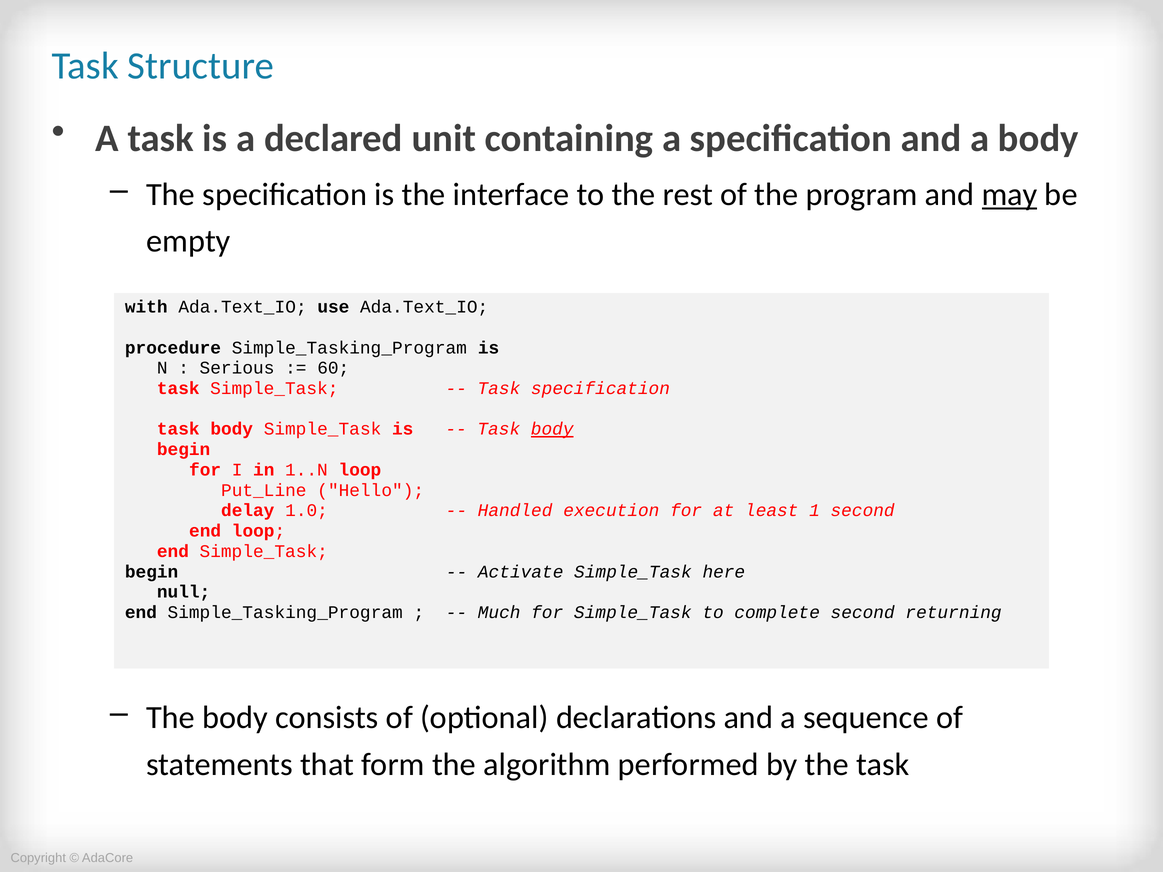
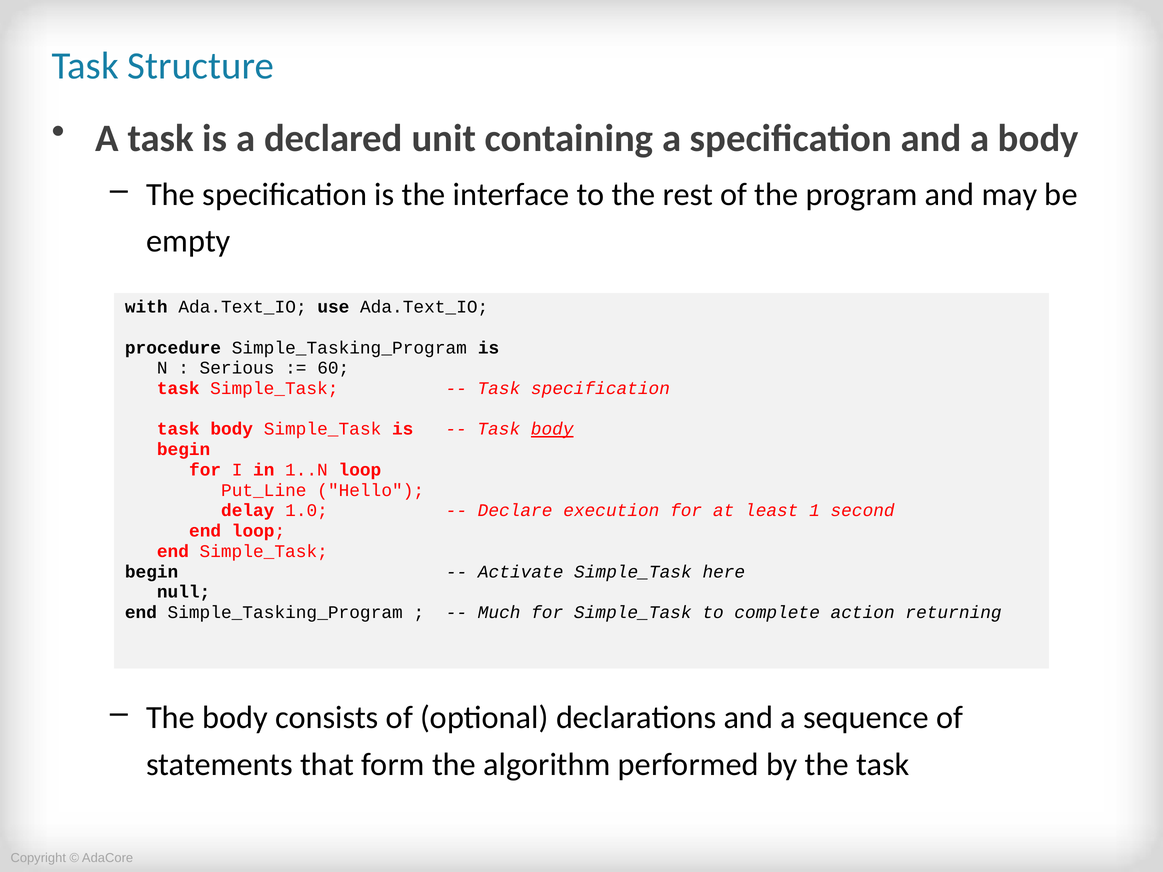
may underline: present -> none (1010, 195)
Handled: Handled -> Declare (515, 511)
complete second: second -> action (863, 613)
